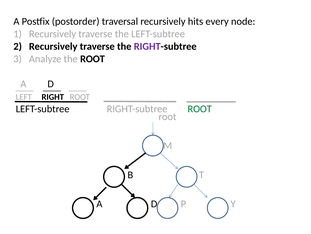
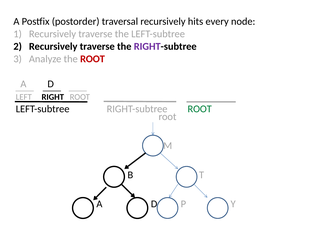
ROOT colour: black -> red (92, 59)
